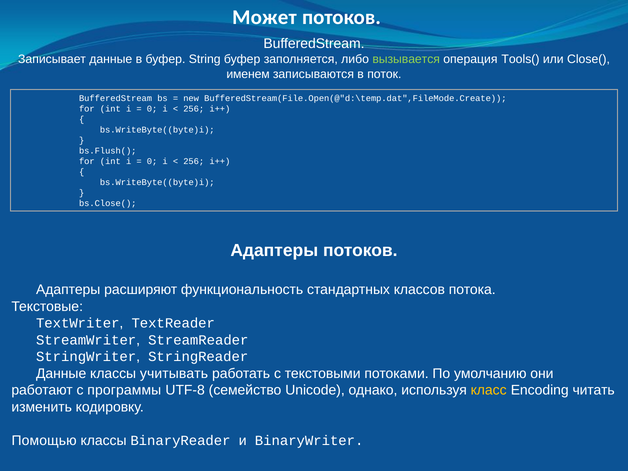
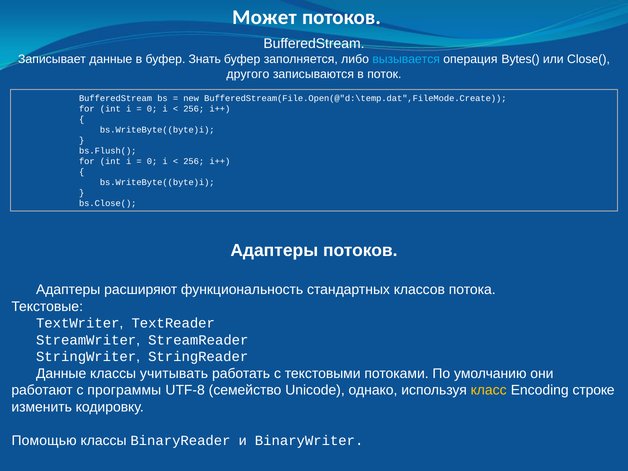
String: String -> Знать (205, 59)
вызывается colour: light green -> light blue (406, 59)
Tools(: Tools( -> Bytes( (521, 59)
именем: именем -> другого (248, 74)
читать: читать -> строке (594, 390)
